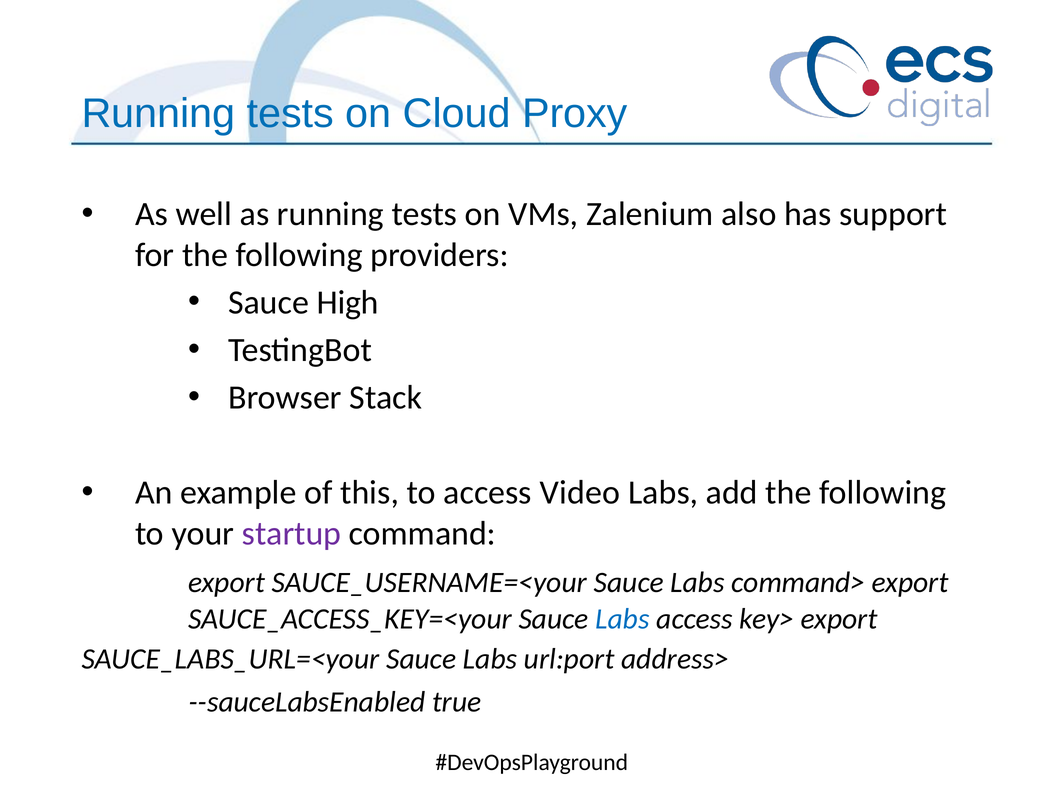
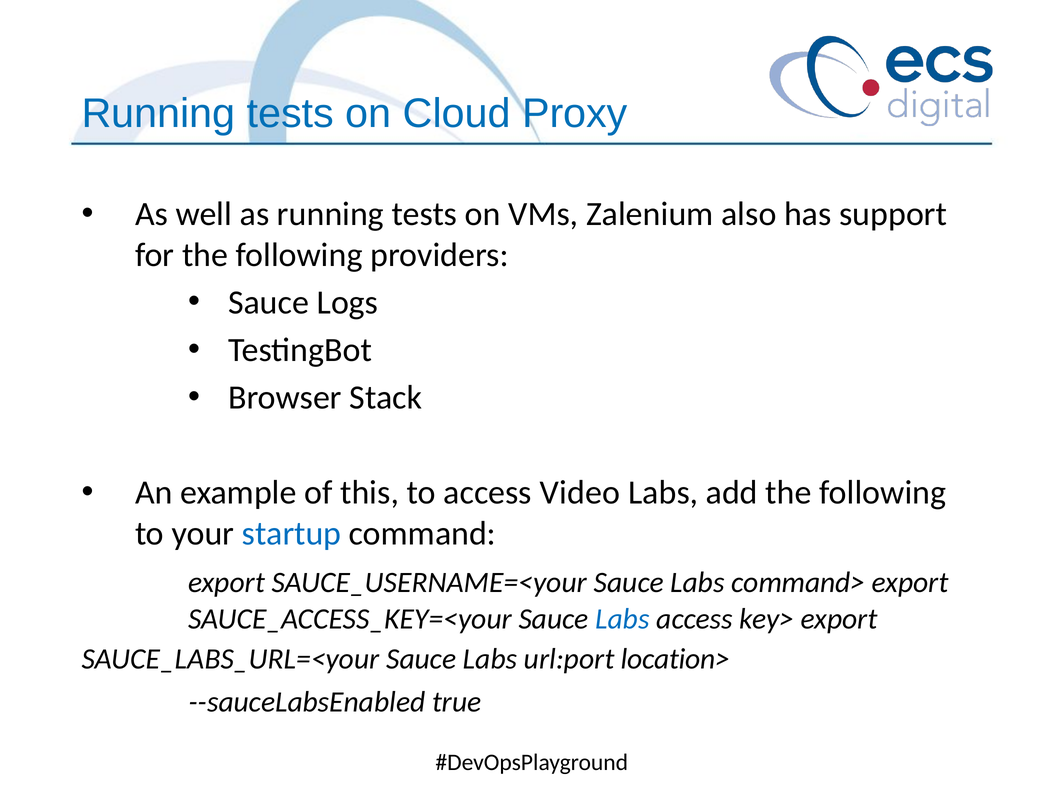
High: High -> Logs (348, 303)
startup colour: purple -> blue (291, 534)
address>: address> -> location> (675, 659)
